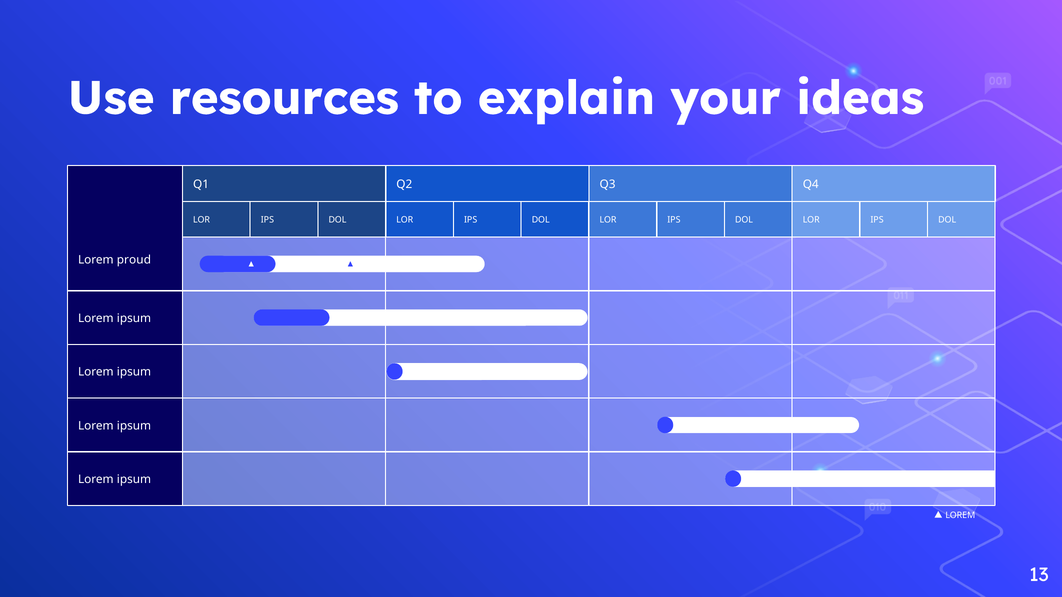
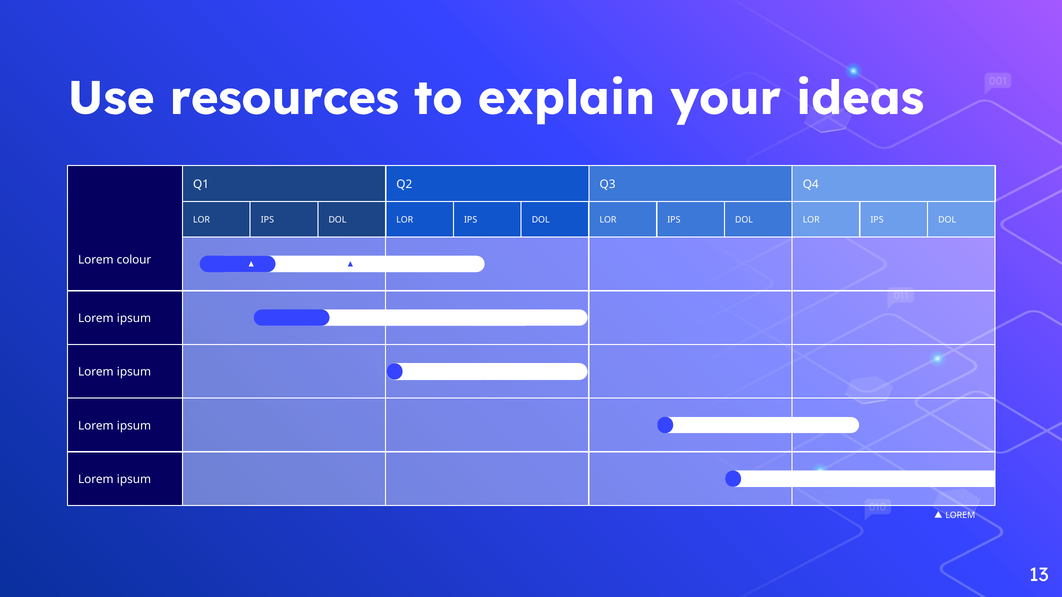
proud: proud -> colour (134, 260)
